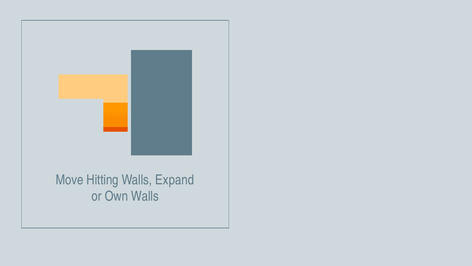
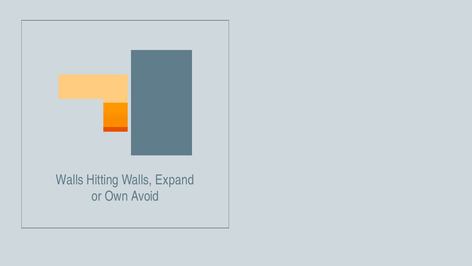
Move: Move -> Walls (70, 180)
Own Walls: Walls -> Avoid (145, 196)
